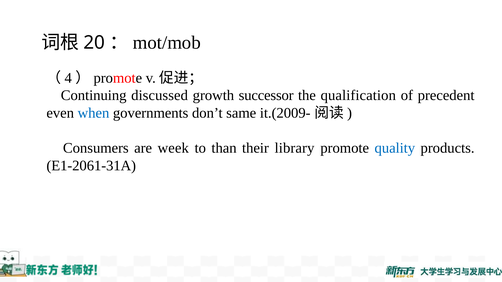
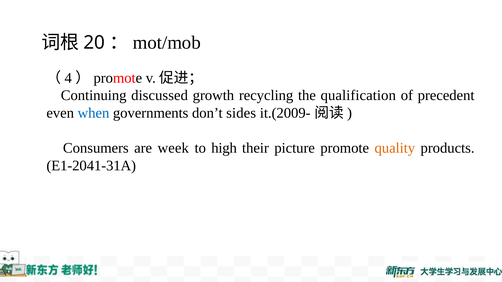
successor: successor -> recycling (266, 96)
same: same -> sides (241, 113)
than: than -> high (224, 148)
library: library -> picture (295, 148)
quality colour: blue -> orange (395, 148)
E1-2061-31A: E1-2061-31A -> E1-2041-31A (91, 166)
